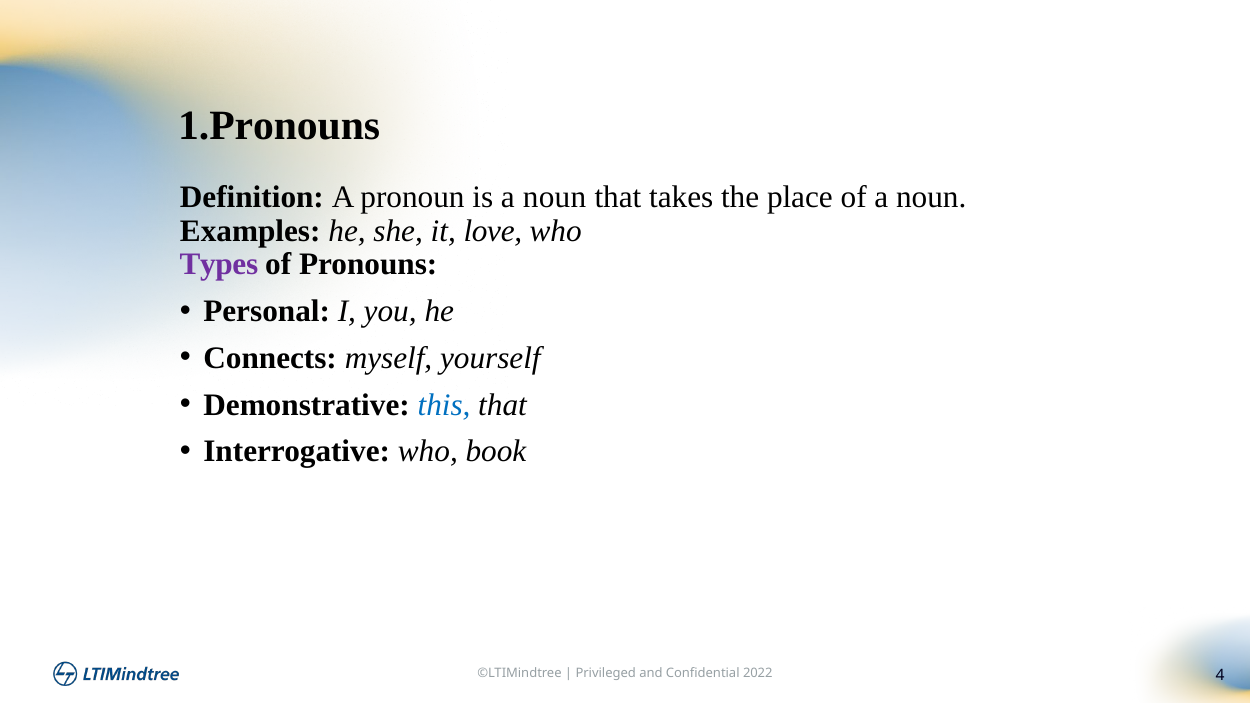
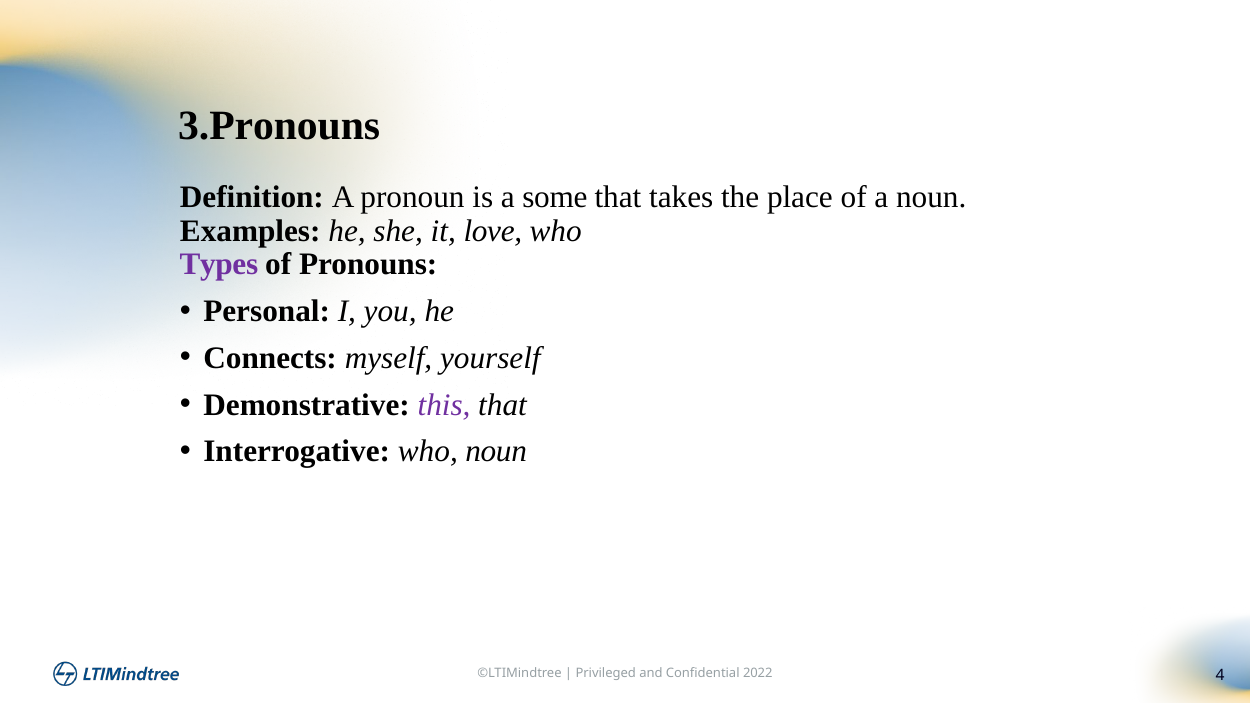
1.Pronouns: 1.Pronouns -> 3.Pronouns (279, 125)
is a noun: noun -> some (555, 197)
this colour: blue -> purple (444, 405)
who book: book -> noun (496, 452)
